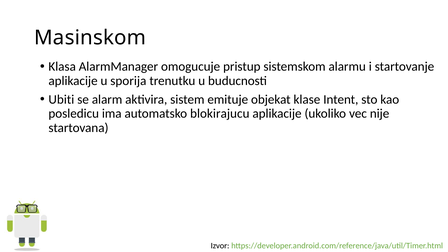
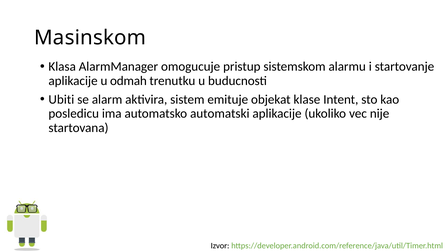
sporija: sporija -> odmah (128, 81)
blokirajucu: blokirajucu -> automatski (220, 114)
